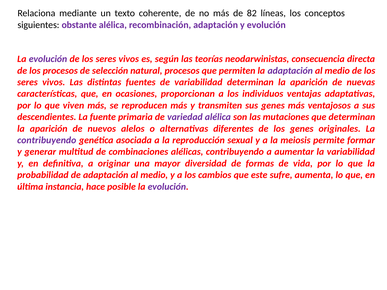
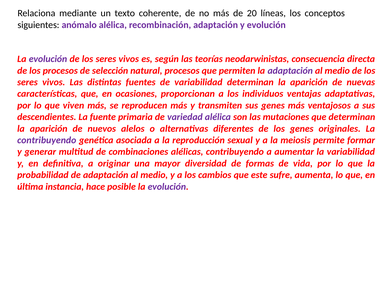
82: 82 -> 20 (252, 13)
obstante: obstante -> anómalo (79, 25)
